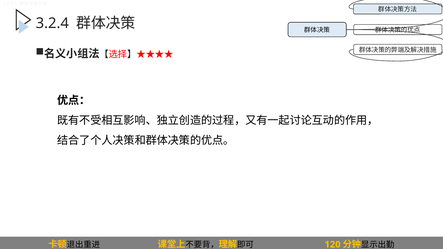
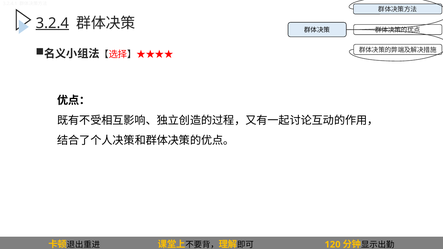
3.2.4 underline: none -> present (52, 23)
